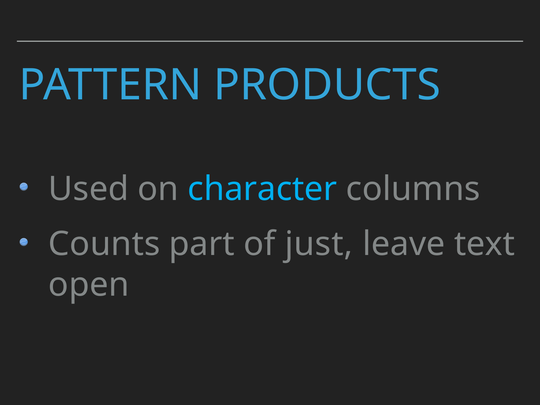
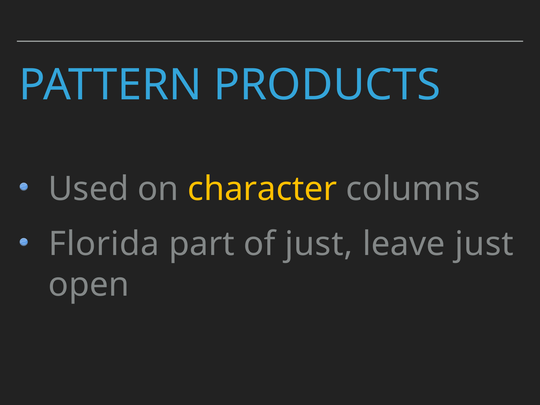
character colour: light blue -> yellow (262, 189)
Counts: Counts -> Florida (104, 244)
leave text: text -> just (484, 244)
